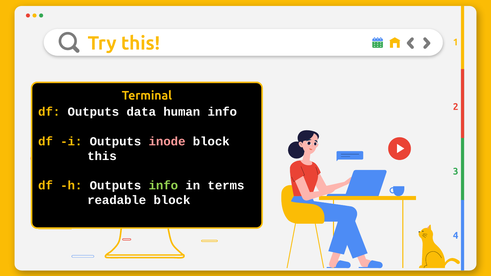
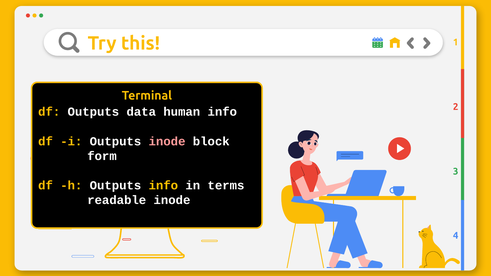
this: this -> form (102, 156)
info colour: light green -> yellow (163, 186)
readable block: block -> inode (172, 200)
